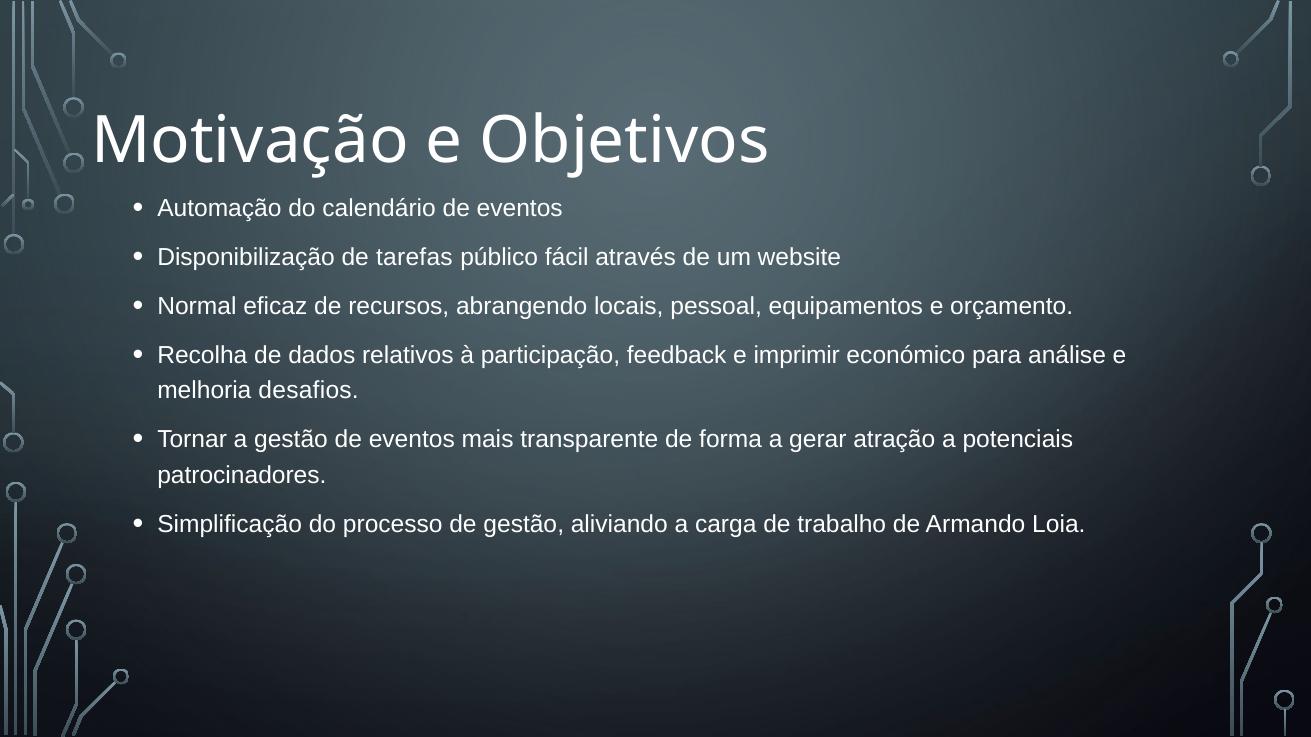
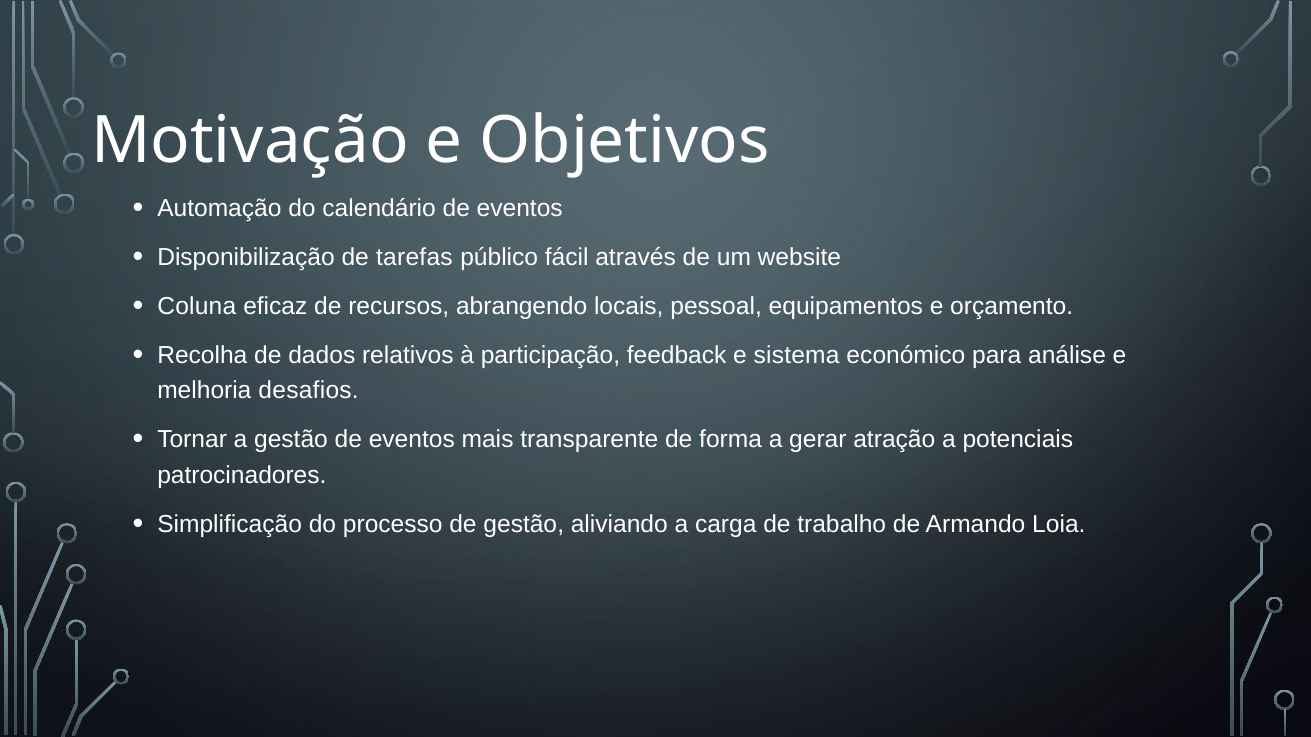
Normal: Normal -> Coluna (197, 307)
imprimir: imprimir -> sistema (797, 356)
